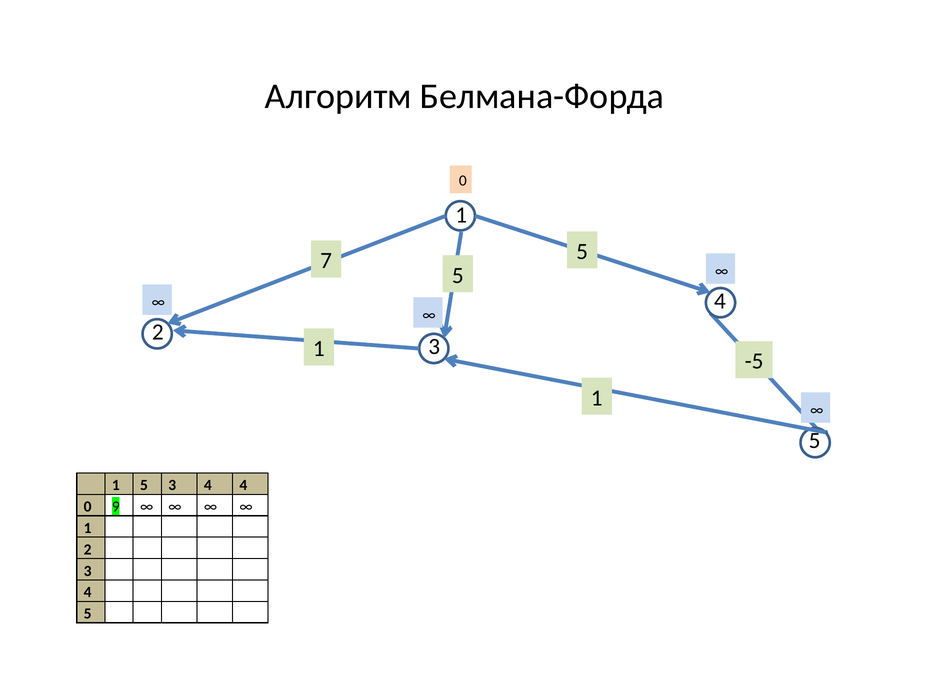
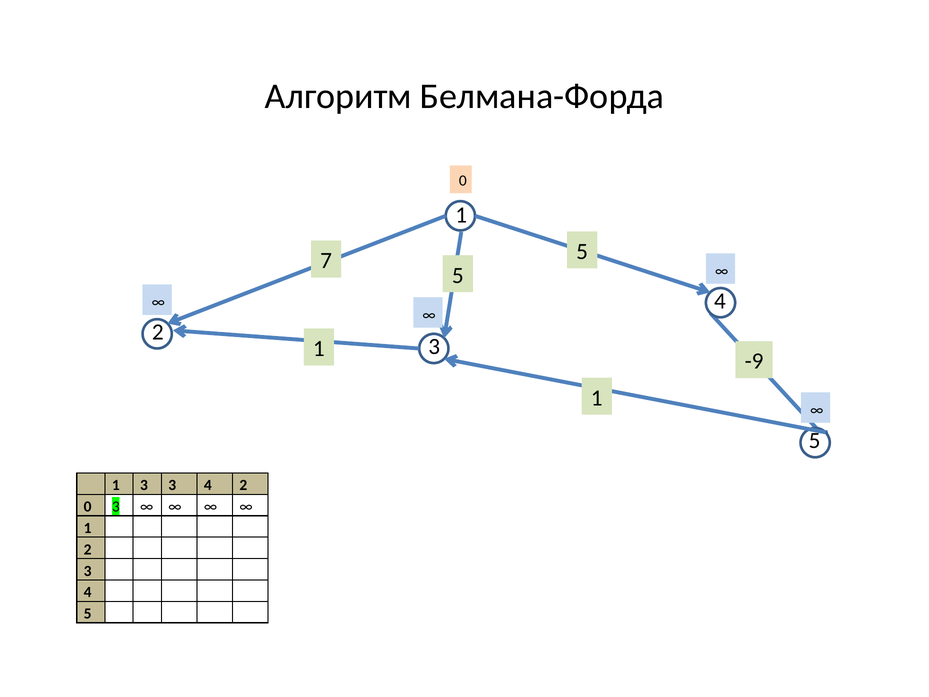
-5: -5 -> -9 (754, 361)
5: 5 -> 3 (144, 485)
4 4: 4 -> 2 (243, 485)
0 9: 9 -> 3 (116, 507)
